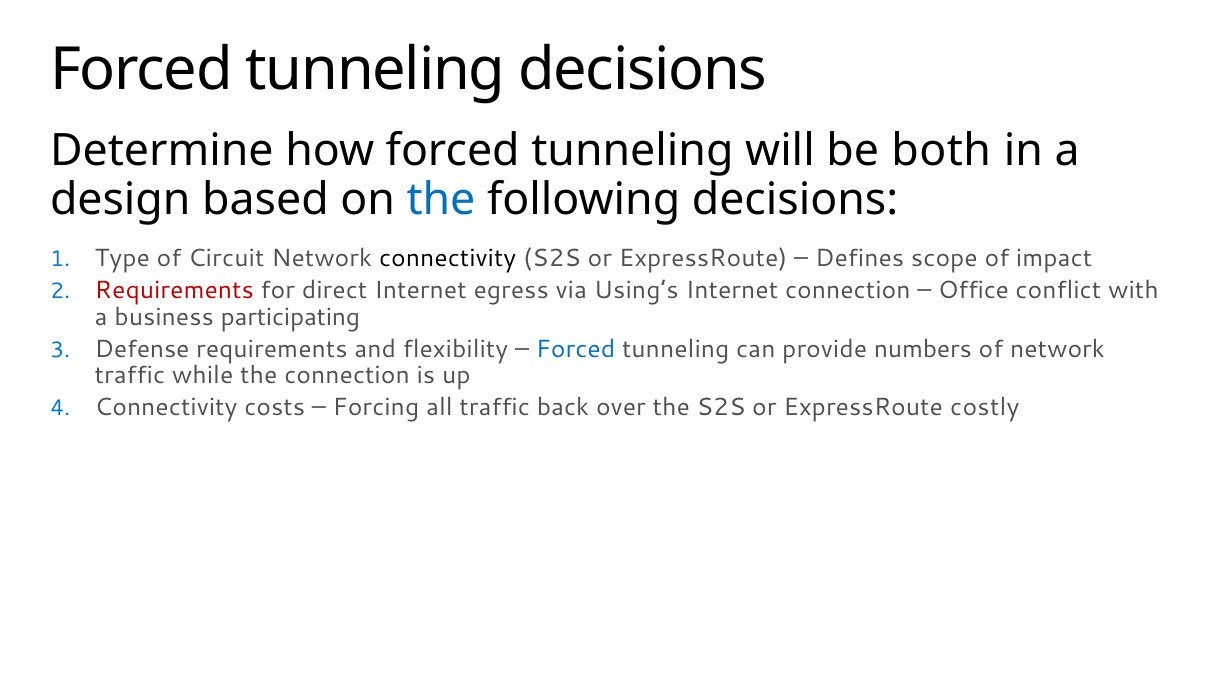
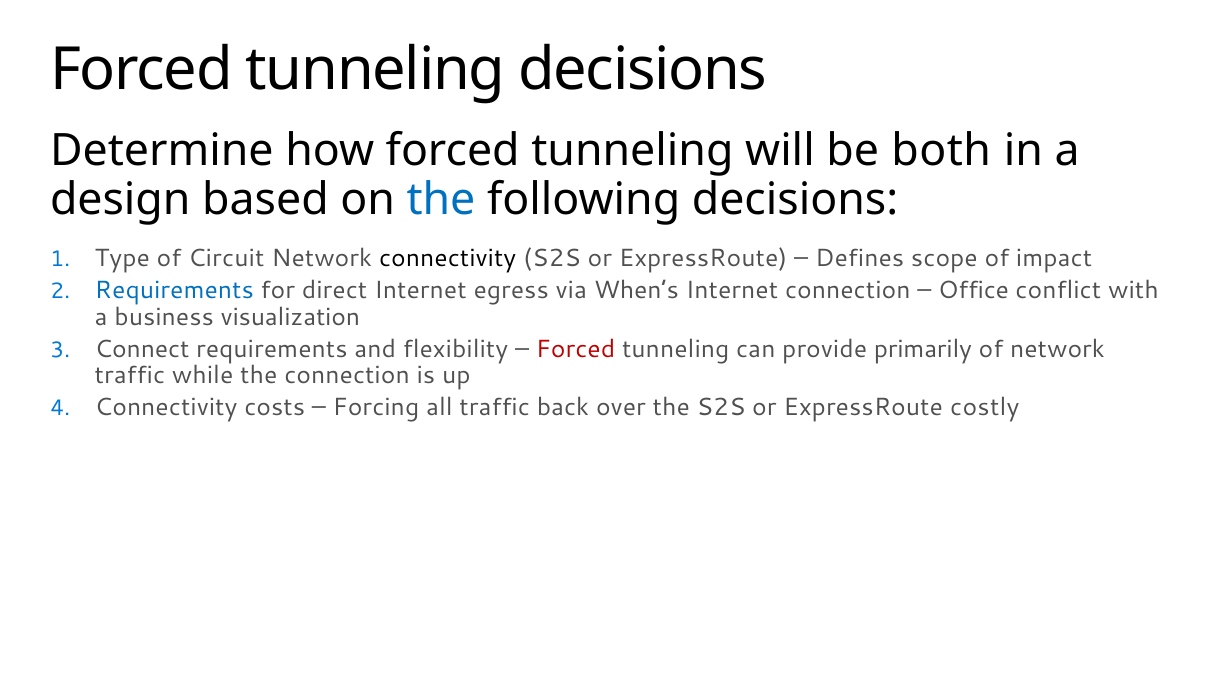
Requirements colour: red -> blue (174, 291)
Using’s: Using’s -> When’s (636, 291)
participating: participating -> visualization (290, 317)
Defense: Defense -> Connect (142, 349)
Forced colour: blue -> red (576, 349)
numbers: numbers -> primarily (923, 349)
